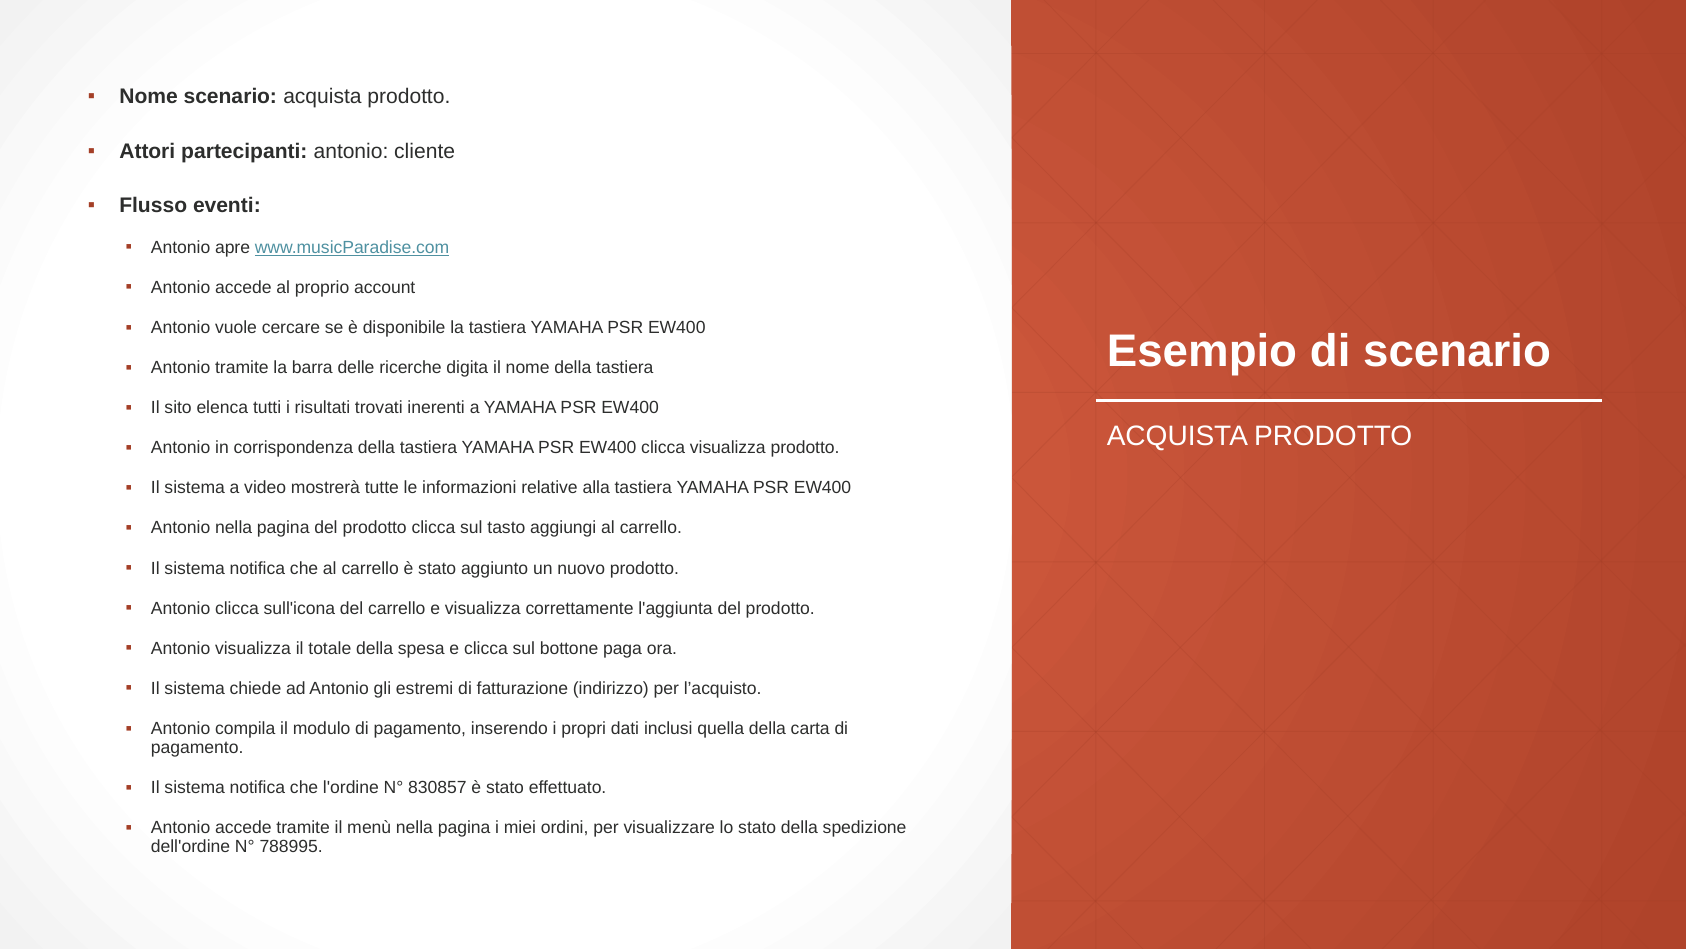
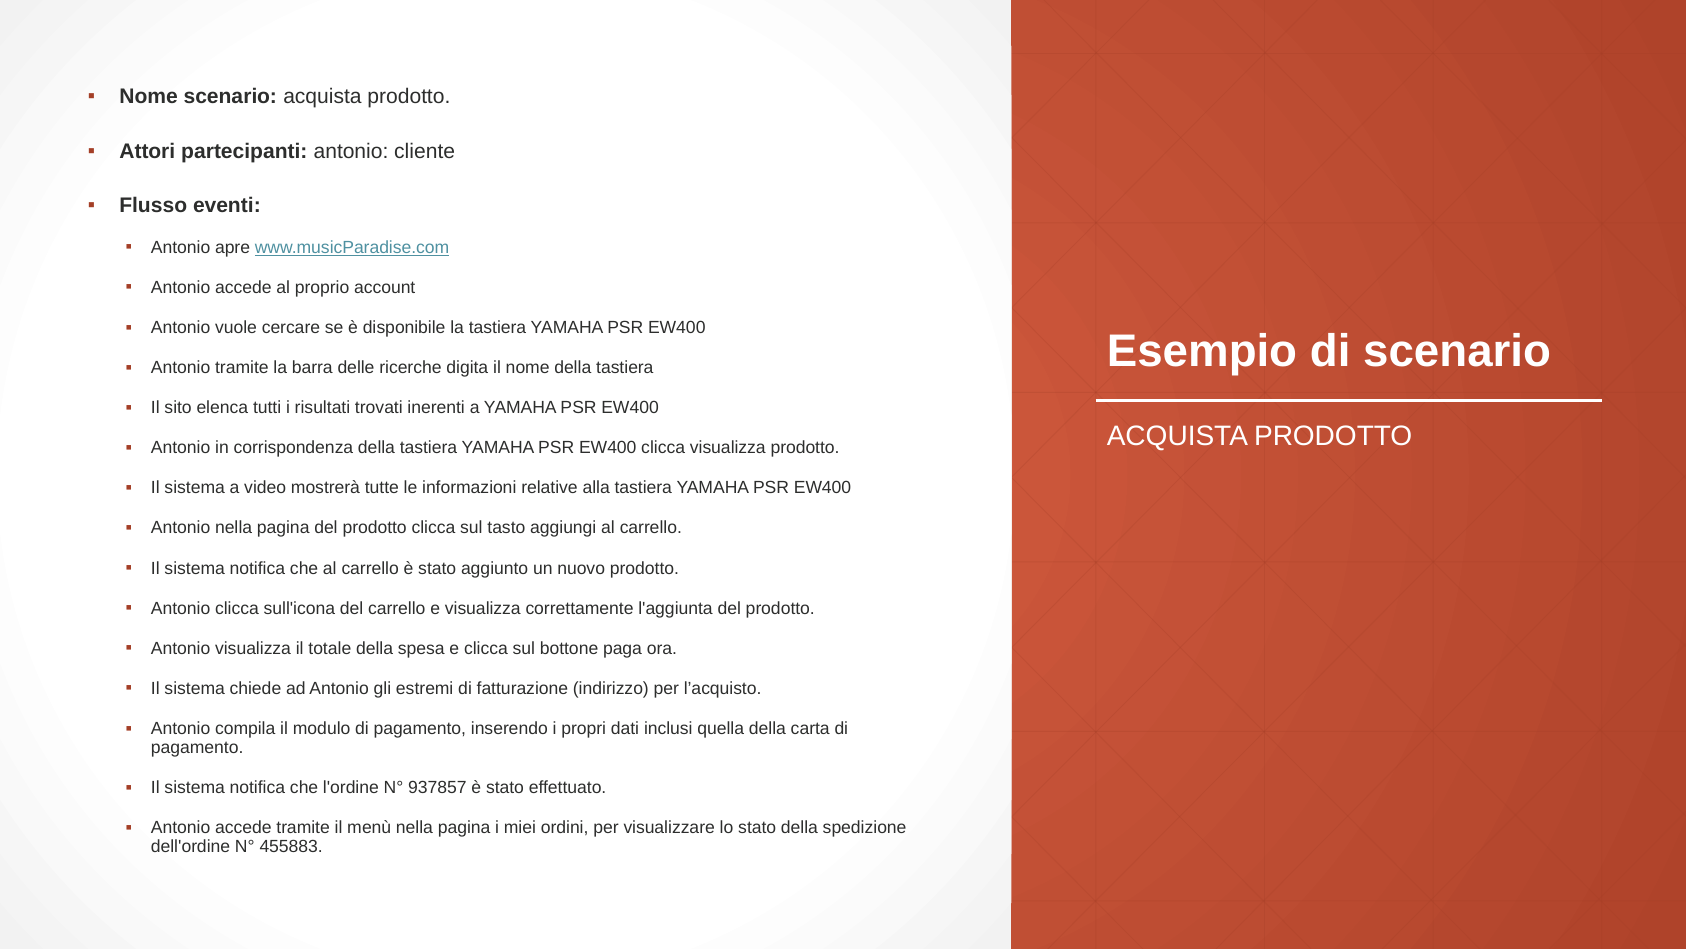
830857: 830857 -> 937857 (437, 787)
788995: 788995 -> 455883 (291, 846)
